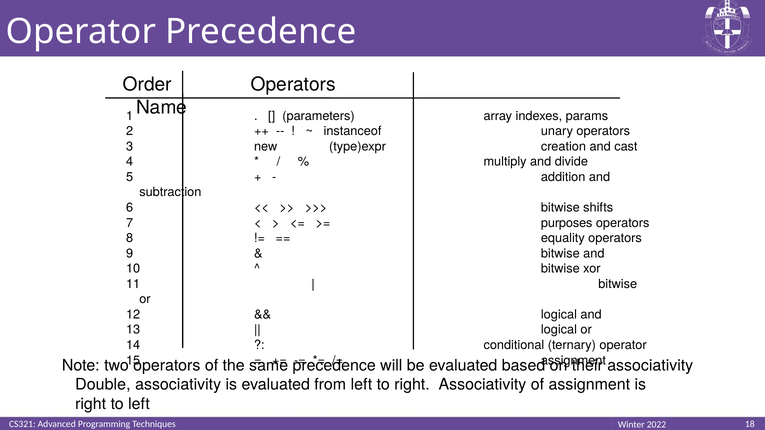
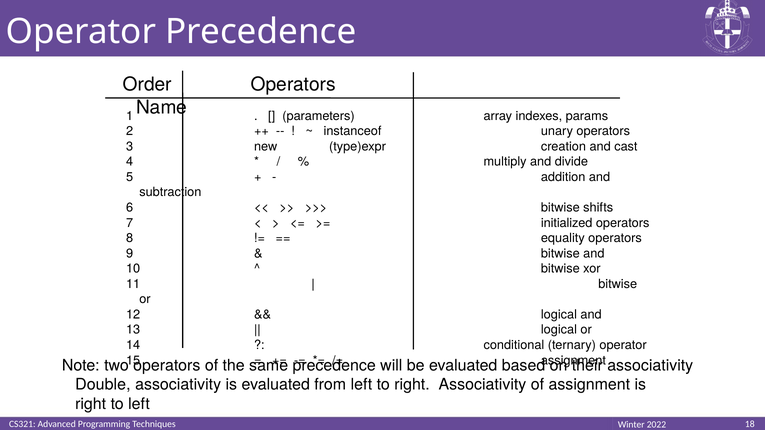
purposes: purposes -> initialized (567, 223)
